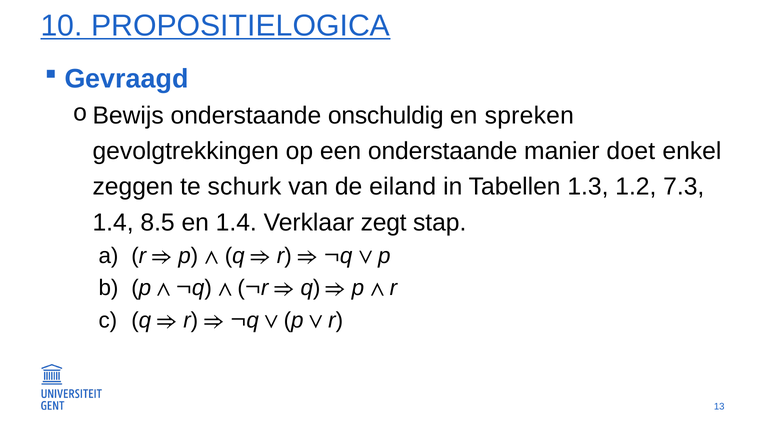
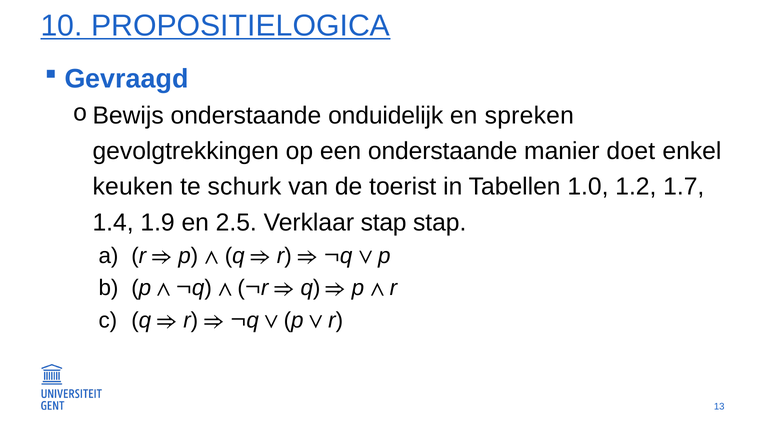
onschuldig: onschuldig -> onduidelijk (386, 116)
zeggen: zeggen -> keuken (133, 187)
eiland: eiland -> toerist (403, 187)
1.3: 1.3 -> 1.0 (588, 187)
7.3: 7.3 -> 1.7 (684, 187)
8.5: 8.5 -> 1.9 (158, 223)
en 1.4: 1.4 -> 2.5 (236, 223)
Verklaar zegt: zegt -> stap (384, 223)
